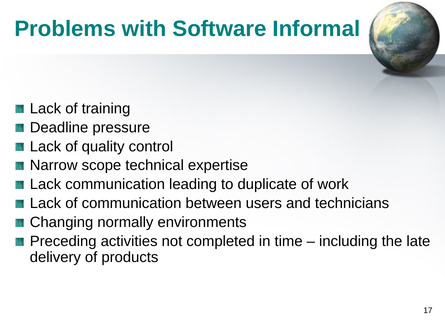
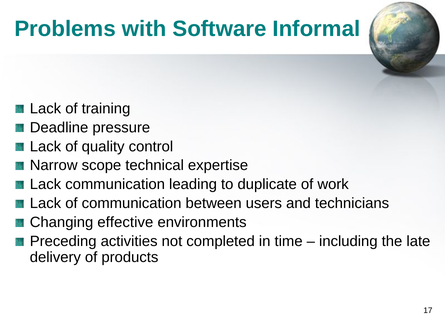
normally: normally -> effective (125, 222)
